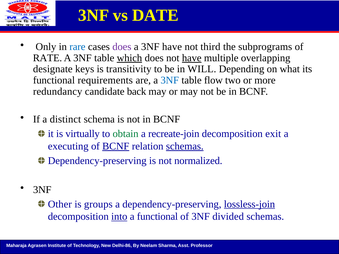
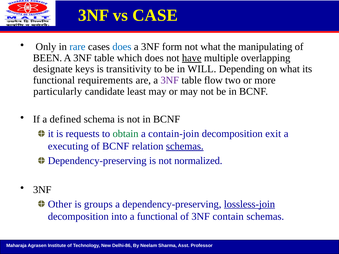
DATE: DATE -> CASE (155, 15)
does colour: purple -> blue (122, 47)
3NF have: have -> form (172, 47)
not third: third -> what (210, 47)
subprograms: subprograms -> manipulating (265, 47)
RATE: RATE -> BEEN (47, 58)
which underline: present -> none (129, 58)
3NF colour: blue -> purple (170, 80)
redundancy: redundancy -> particularly (58, 92)
back: back -> least (137, 92)
distinct: distinct -> defined (65, 119)
virtually: virtually -> requests (83, 134)
recreate-join: recreate-join -> contain-join (174, 134)
BCNF underline: present -> none (116, 146)
into underline: present -> none (119, 217)
divided: divided -> contain (228, 217)
